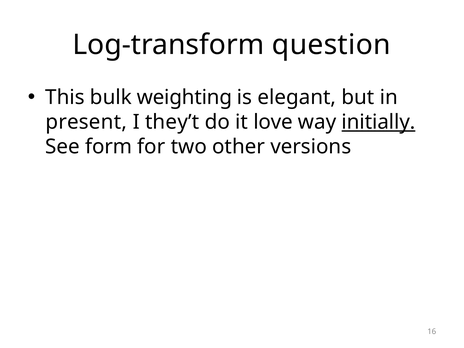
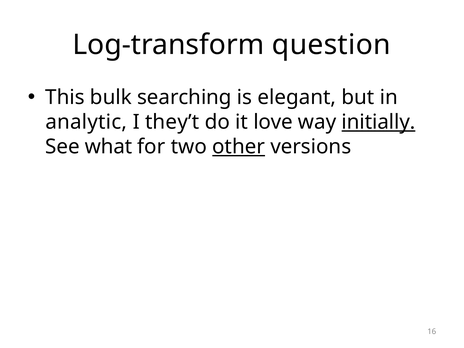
weighting: weighting -> searching (184, 97)
present: present -> analytic (86, 122)
form: form -> what (109, 147)
other underline: none -> present (239, 147)
